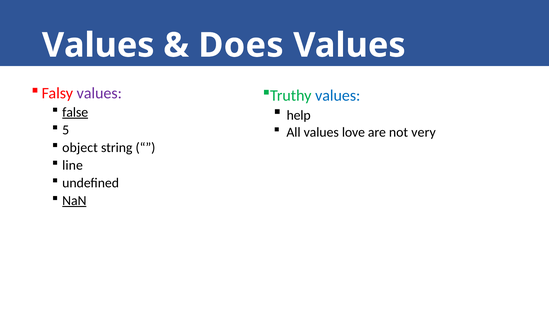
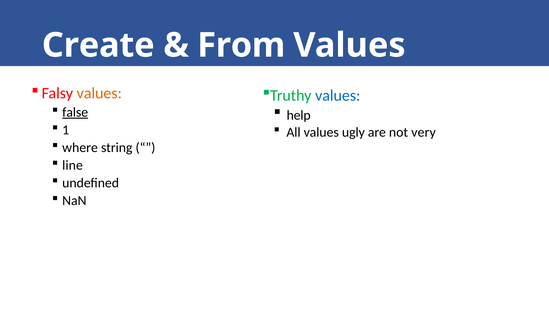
Values: Values -> Create (98, 45)
Does: Does -> From (241, 45)
values colour: purple -> orange (99, 93)
5: 5 -> 1 (66, 130)
love: love -> ugly (353, 132)
object: object -> where (80, 147)
NaN underline: present -> none (74, 200)
